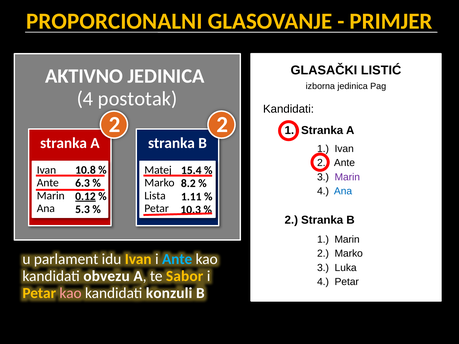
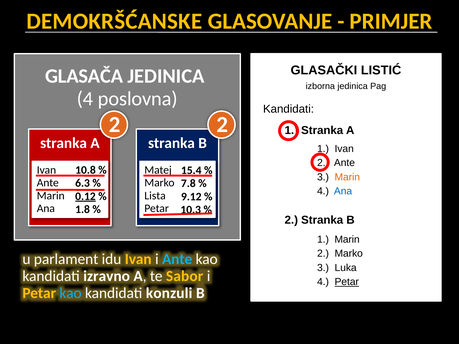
PROPORCIONALNI: PROPORCIONALNI -> DEMOKRŠĆANSKE (114, 21)
AKTIVNO: AKTIVNO -> GLASAČA (84, 76)
postotak: postotak -> poslovna (138, 99)
Marin colour: purple -> orange (347, 177)
8.2: 8.2 -> 7.8 (188, 184)
1.11: 1.11 -> 9.12 (191, 197)
5.3: 5.3 -> 1.8 (83, 210)
obvezu: obvezu -> izravno (107, 276)
Petar underline: none -> present (347, 282)
kao colour: pink -> light blue (71, 293)
